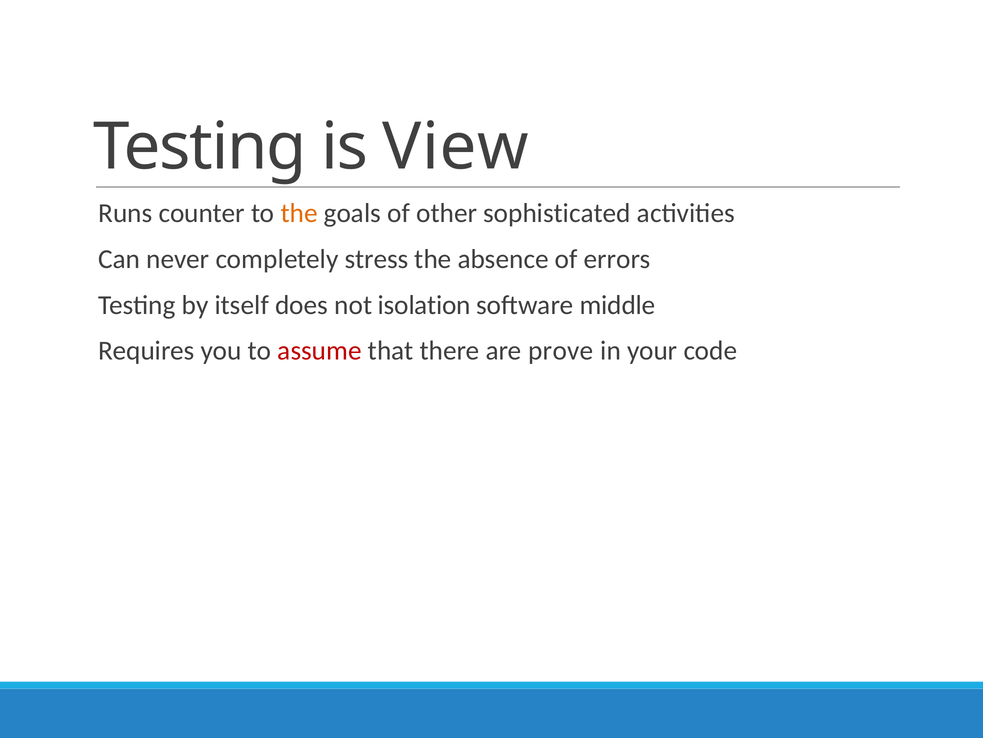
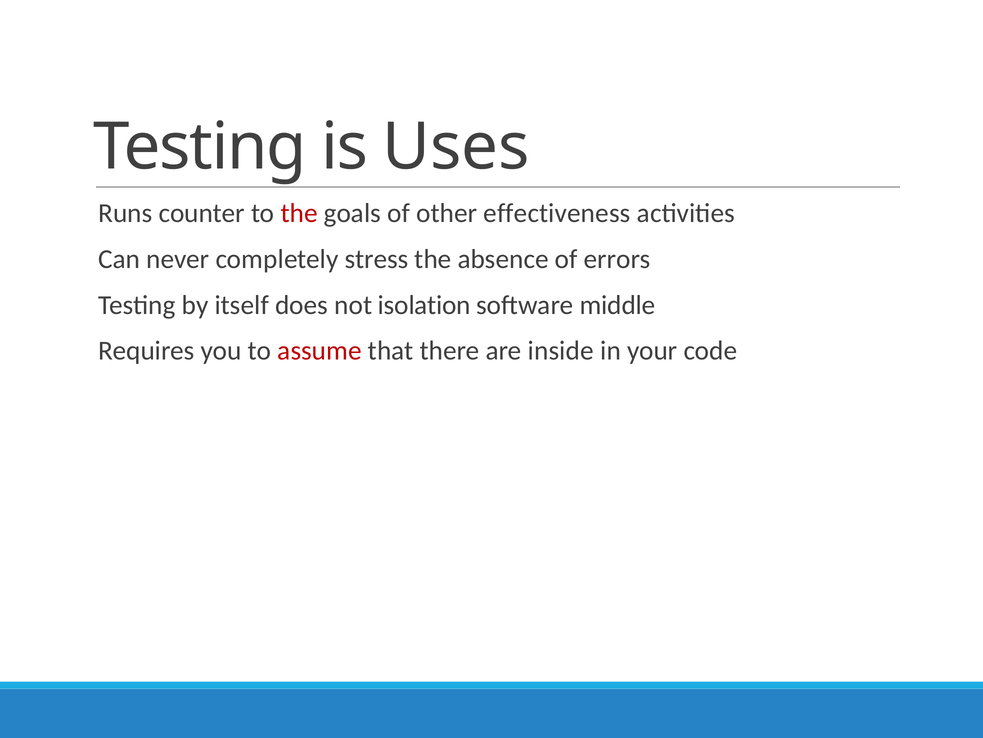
View: View -> Uses (456, 147)
the colour: orange -> red (299, 213)
sophisticated: sophisticated -> effectiveness (557, 213)
prove: prove -> inside (561, 351)
